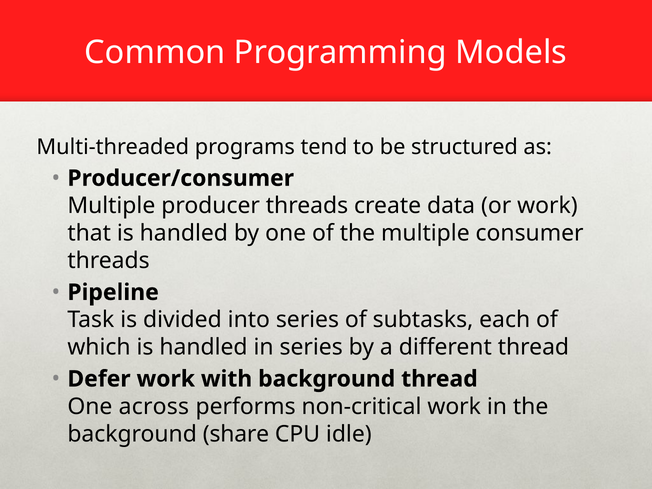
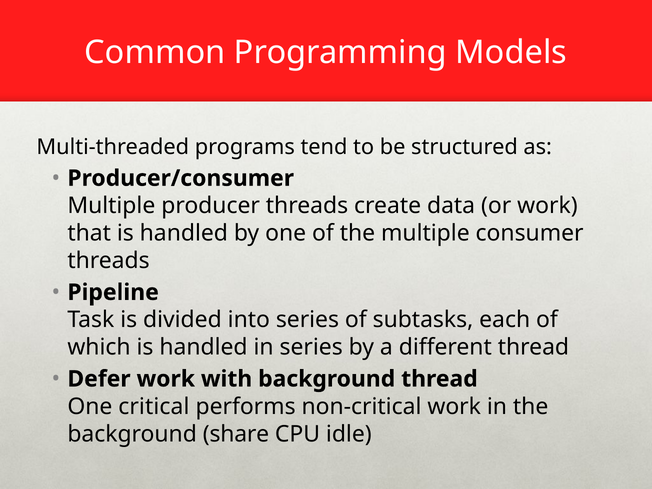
across: across -> critical (154, 406)
